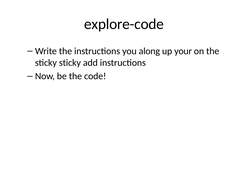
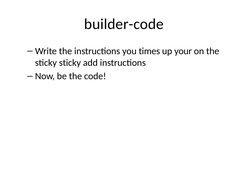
explore-code: explore-code -> builder-code (124, 24)
along: along -> times (149, 51)
